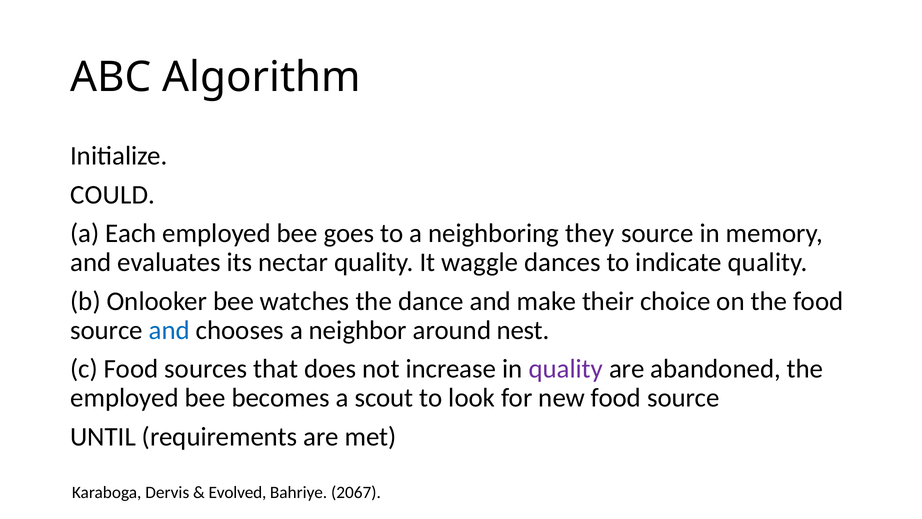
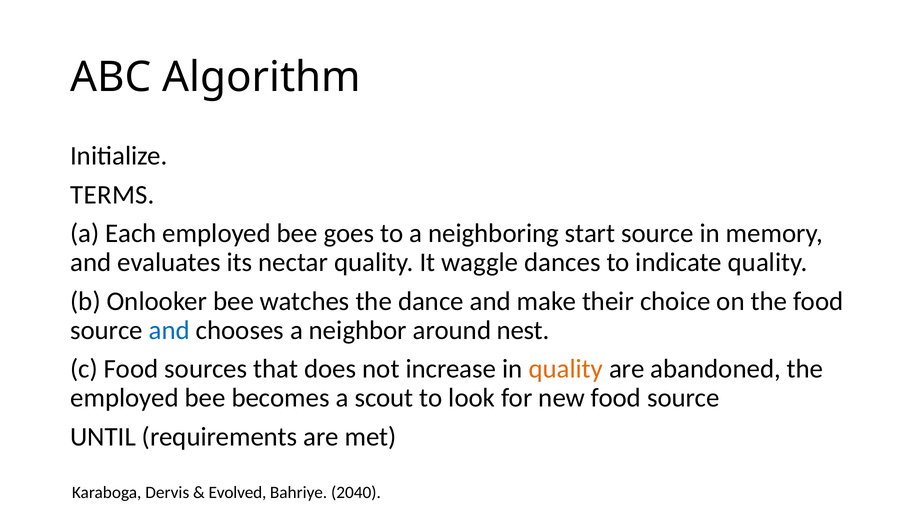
COULD: COULD -> TERMS (113, 195)
they: they -> start (590, 233)
quality colour: purple -> orange (566, 369)
2067: 2067 -> 2040 (356, 492)
